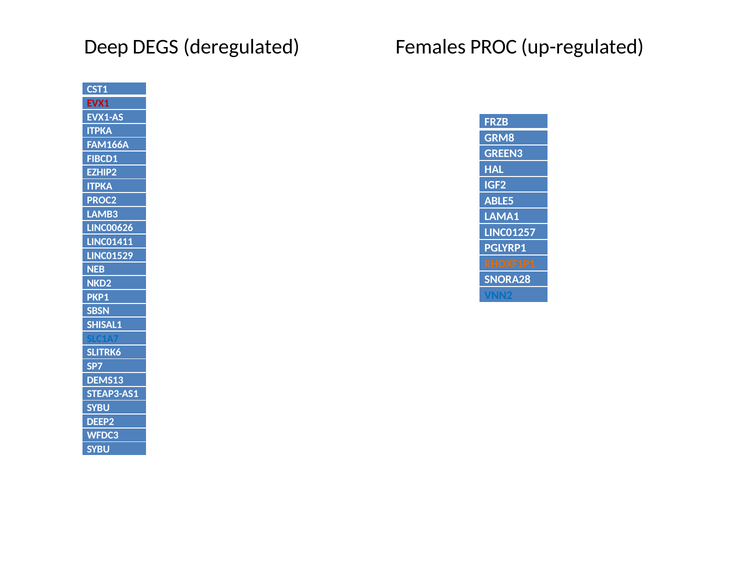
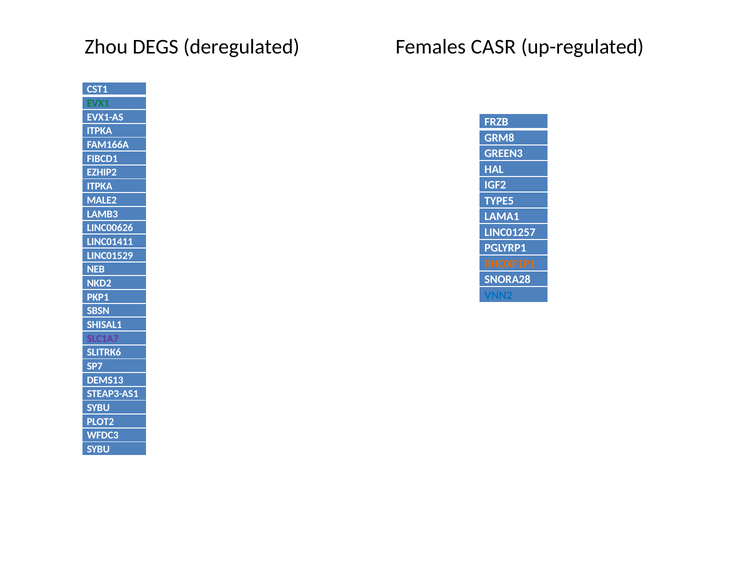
Deep: Deep -> Zhou (106, 47)
PROC: PROC -> CASR (493, 47)
EVX1 colour: red -> green (98, 103)
PROC2: PROC2 -> MALE2 (102, 200)
ABLE5: ABLE5 -> TYPE5 (499, 201)
SLC1A7 colour: blue -> purple (103, 339)
DEEP2: DEEP2 -> PLOT2 (100, 422)
